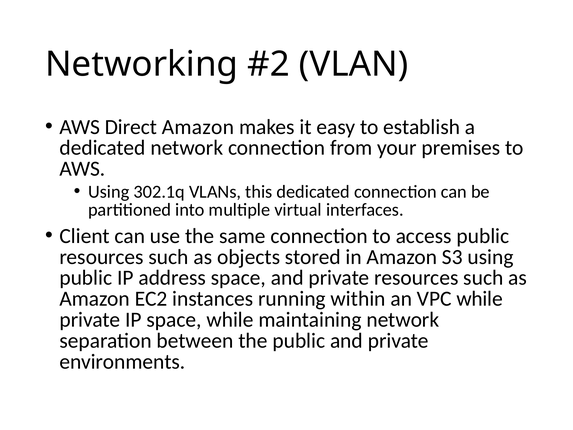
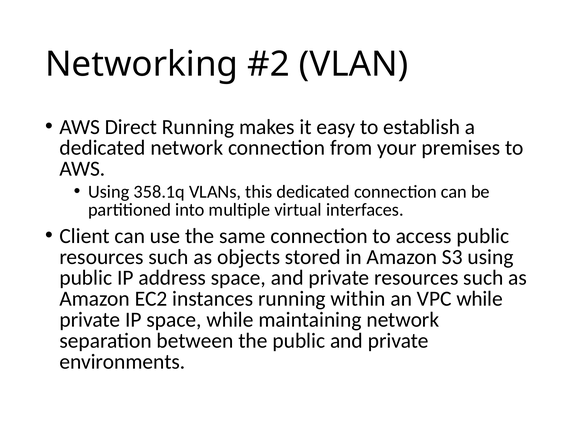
Direct Amazon: Amazon -> Running (198, 127)
302.1q: 302.1q -> 358.1q (159, 192)
